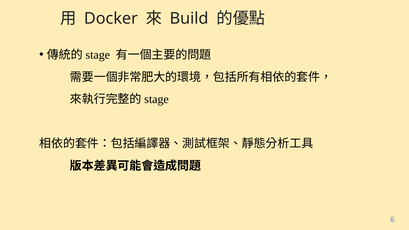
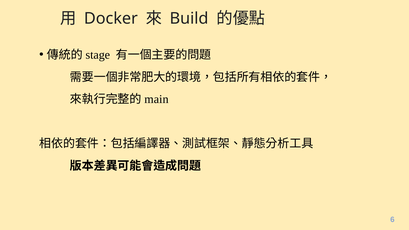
stage: stage -> main (156, 99)
